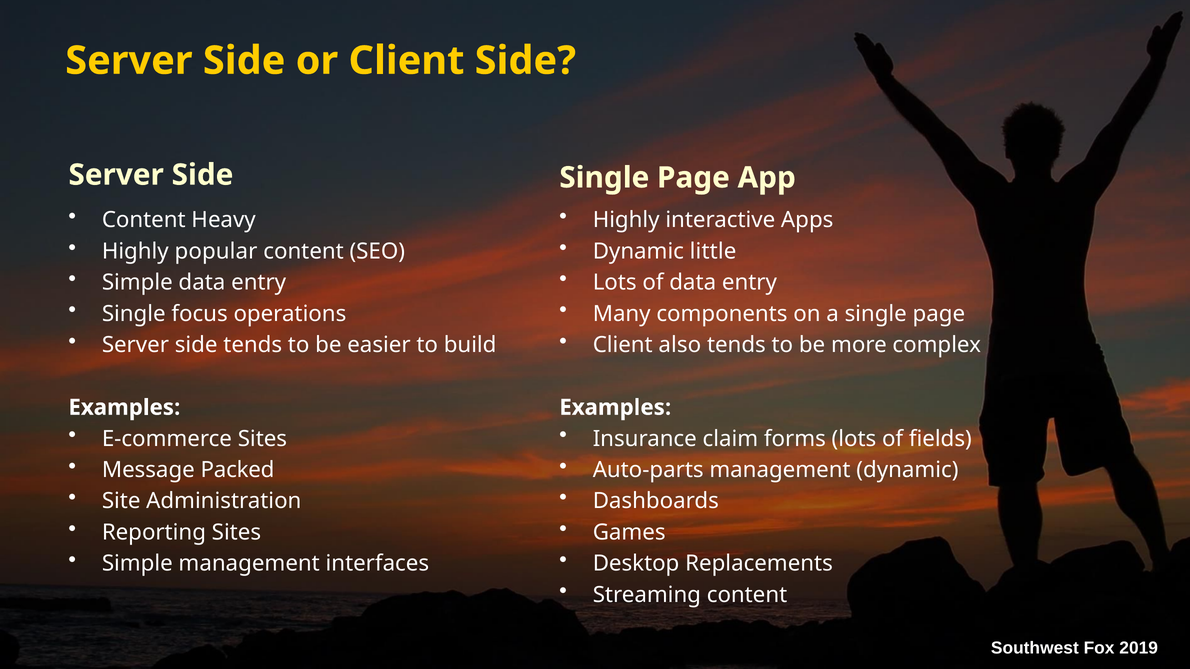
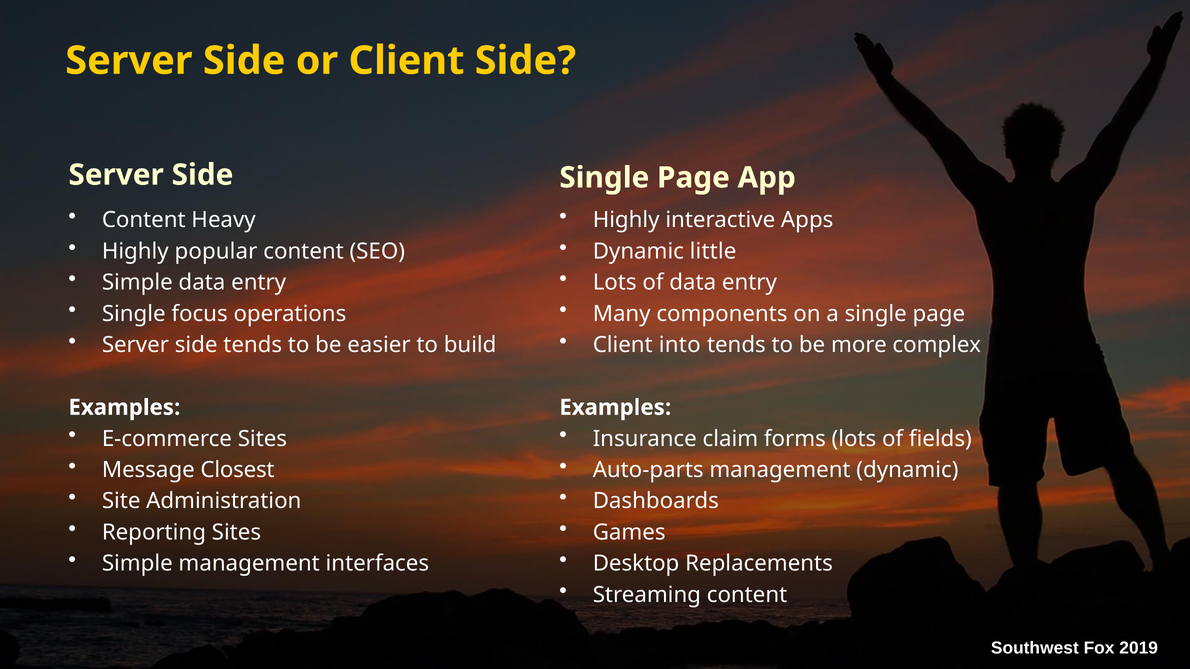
also: also -> into (680, 345)
Packed: Packed -> Closest (238, 470)
